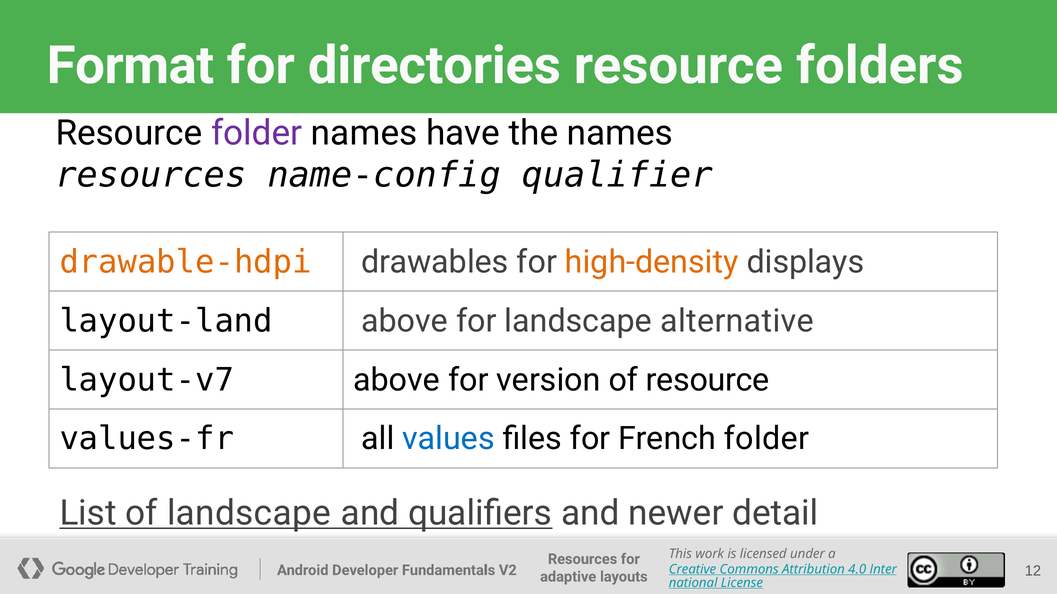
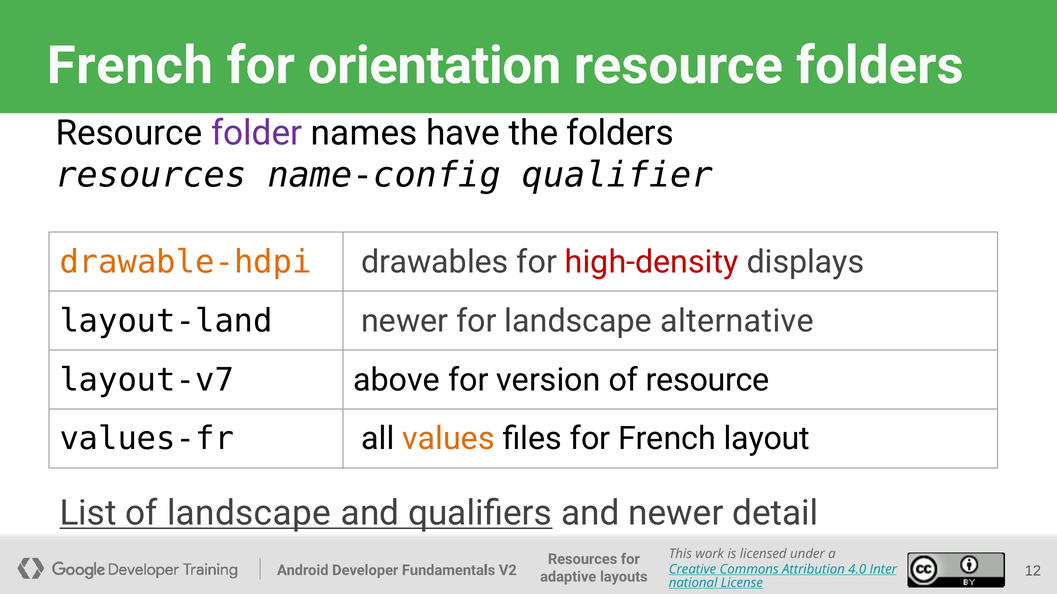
Format: Format -> French (130, 66)
directories: directories -> orientation (435, 66)
the names: names -> folders (620, 133)
high-density colour: orange -> red (652, 262)
layout-land above: above -> newer (405, 321)
values colour: blue -> orange (448, 439)
French folder: folder -> layout (767, 439)
